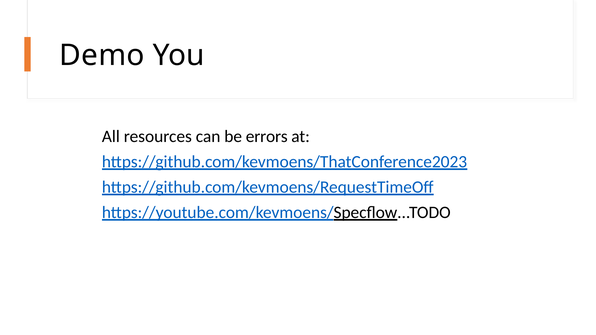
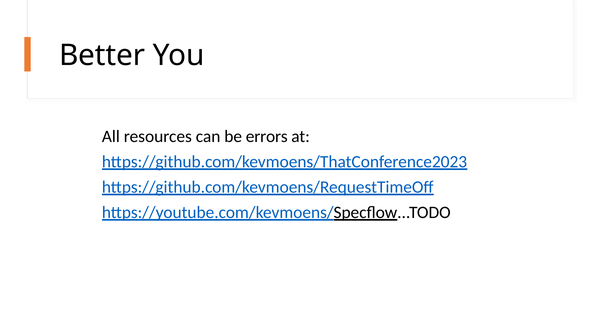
Demo: Demo -> Better (102, 55)
